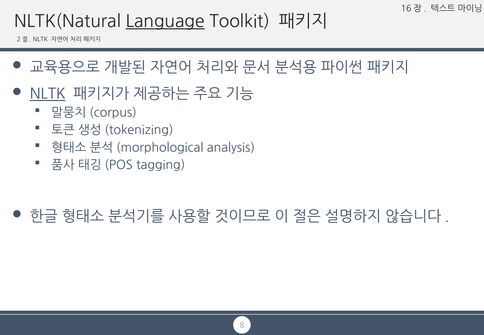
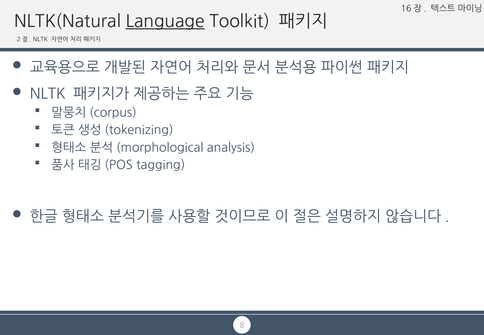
NLTK underline: present -> none (48, 94)
